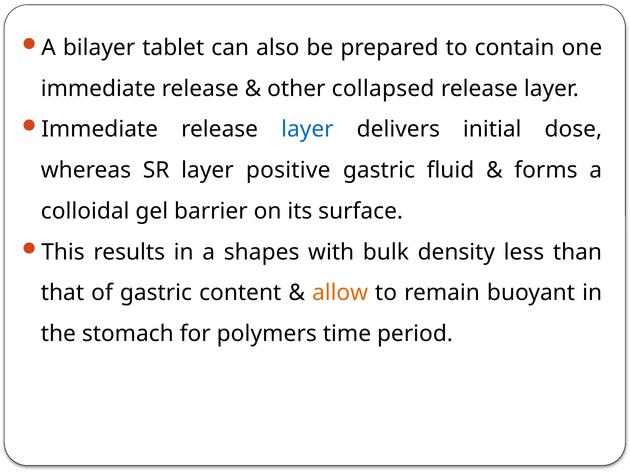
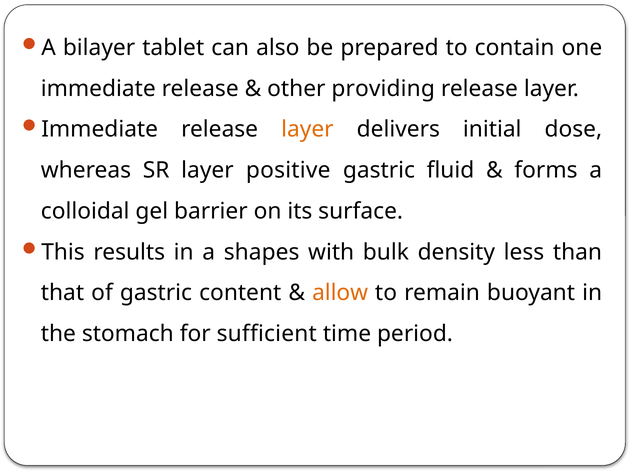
collapsed: collapsed -> providing (383, 89)
layer colour: blue -> orange (307, 130)
polymers: polymers -> sufficient (267, 334)
